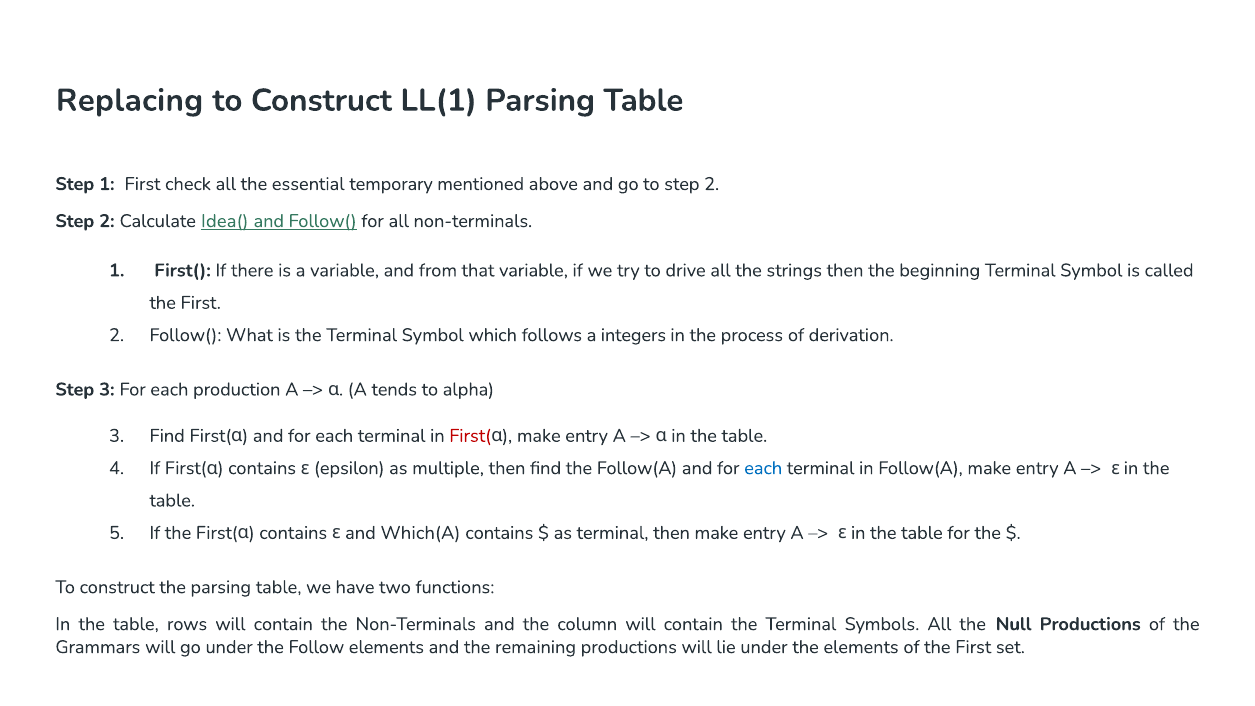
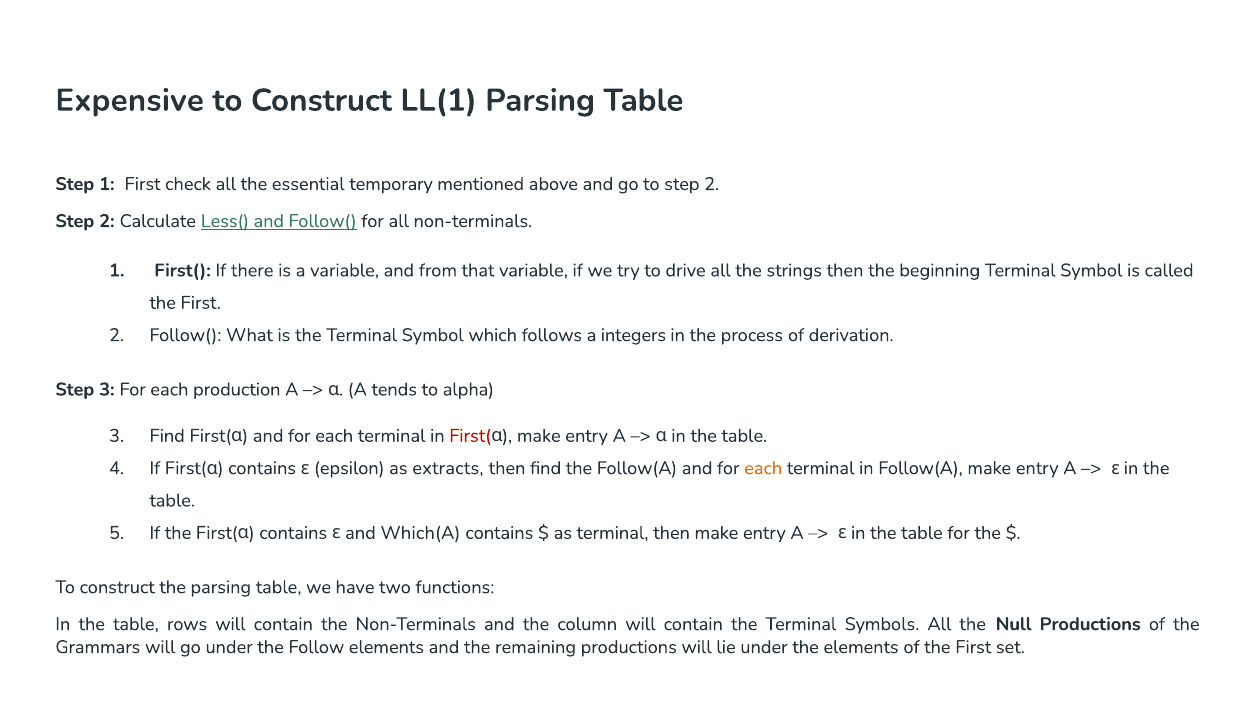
Replacing: Replacing -> Expensive (130, 100)
Idea(: Idea( -> Less( (225, 221)
multiple: multiple -> extracts (448, 468)
each colour: blue -> orange (763, 468)
